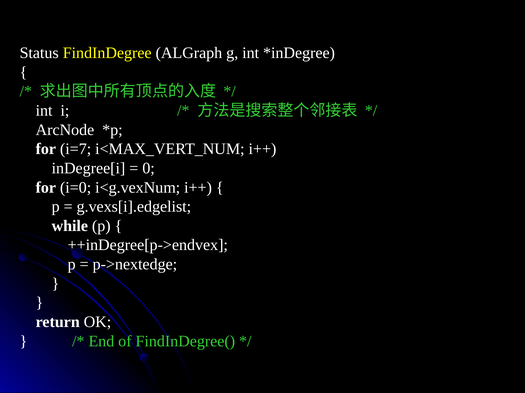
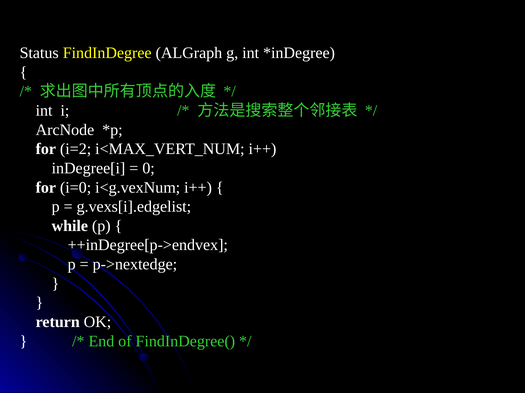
i=7: i=7 -> i=2 (76, 149)
